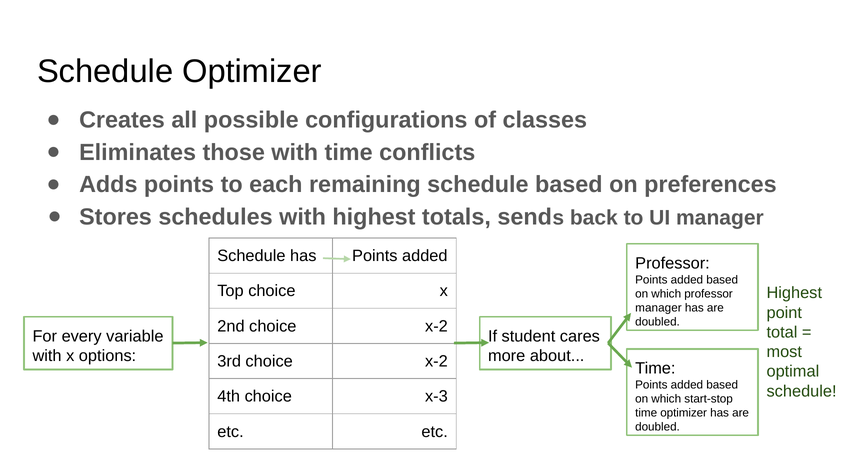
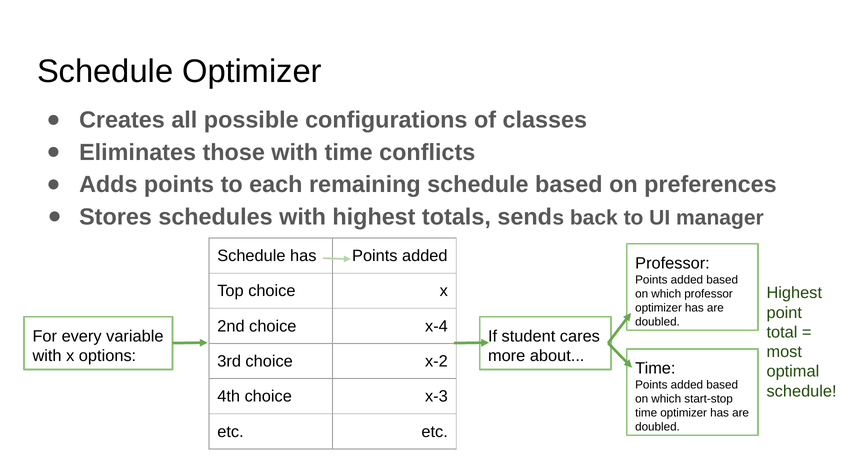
manager: manager -> optimizer (659, 308)
2nd choice x-2: x-2 -> x-4 (436, 326)
